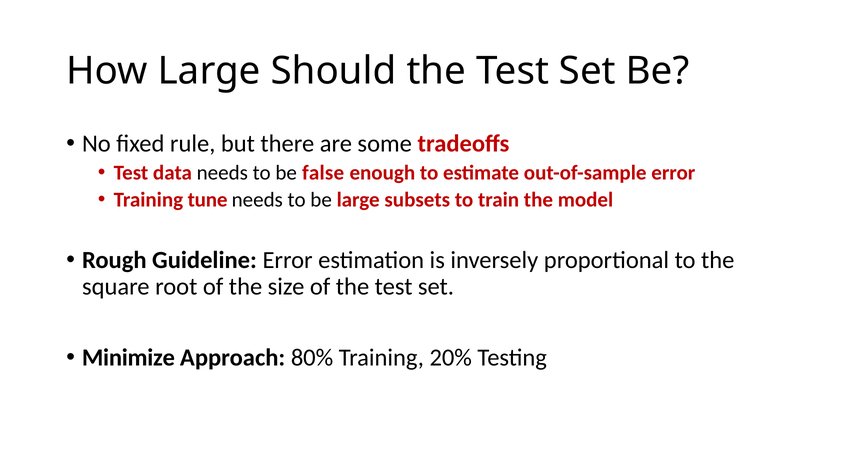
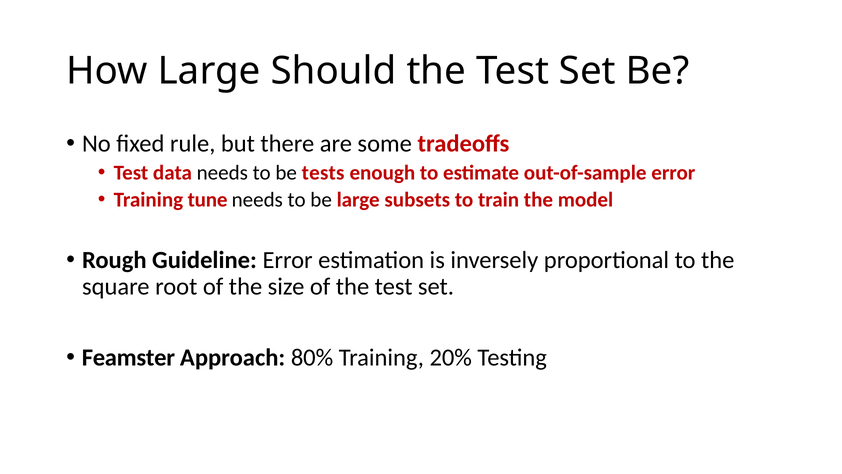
false: false -> tests (323, 172)
Minimize: Minimize -> Feamster (128, 357)
